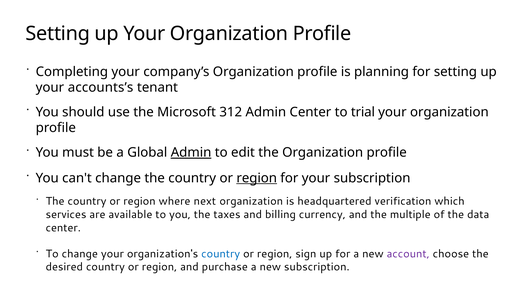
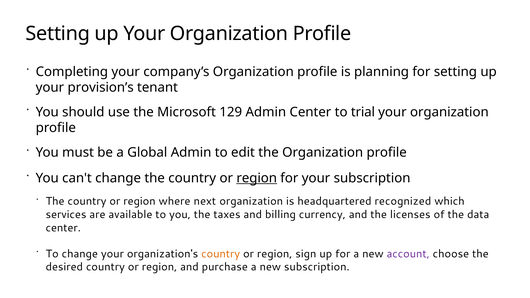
accounts’s: accounts’s -> provision’s (101, 88)
312: 312 -> 129 (231, 112)
Admin underline: present -> none (191, 153)
verification: verification -> recognized (403, 201)
multiple: multiple -> licenses (410, 215)
country colour: blue -> orange (221, 254)
